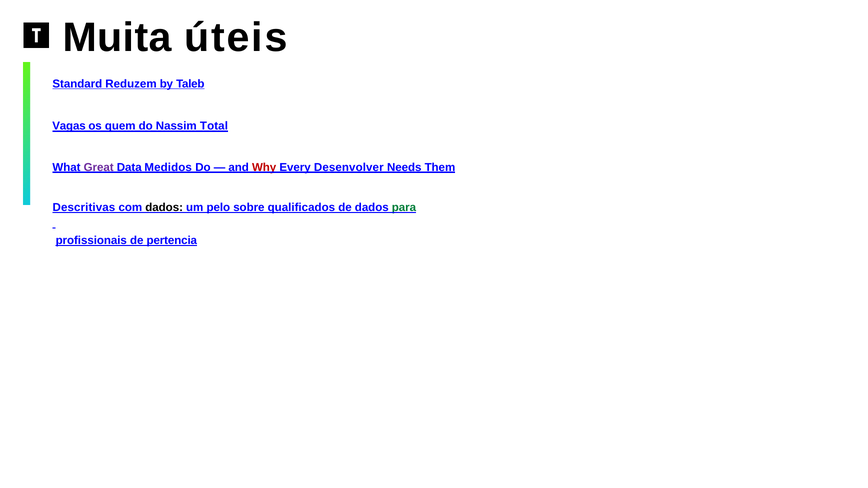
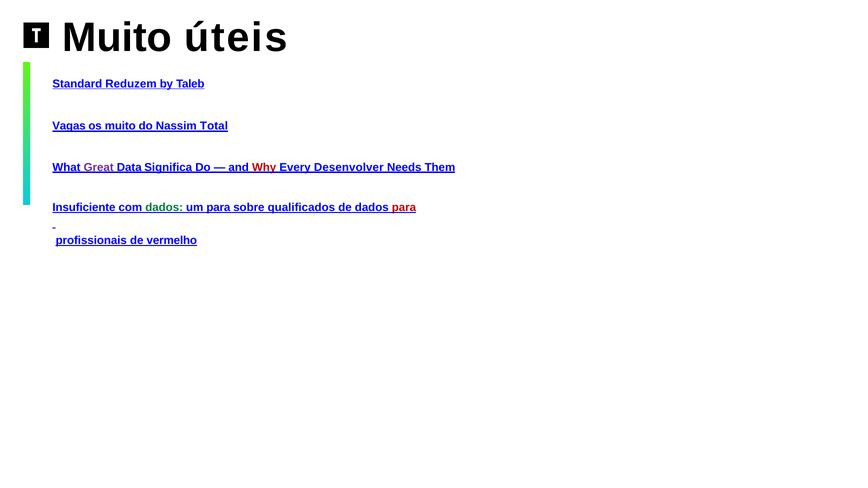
Muita: Muita -> Muito (117, 38)
os quem: quem -> muito (120, 126)
Medidos: Medidos -> Significa (168, 167)
Descritivas: Descritivas -> Insuficiente (84, 208)
dados colour: black -> green (164, 208)
um pelo: pelo -> para (218, 208)
para colour: green -> red (404, 208)
pertencia: pertencia -> vermelho (172, 241)
